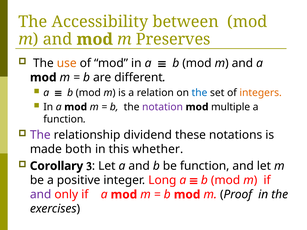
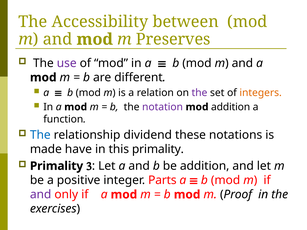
use colour: orange -> purple (67, 63)
the colour: blue -> purple (199, 93)
mod multiple: multiple -> addition (231, 107)
The colour: purple -> blue (40, 135)
both: both -> have (78, 149)
this whether: whether -> primality (158, 149)
Corollary: Corollary -> Primality (57, 166)
be function: function -> addition (205, 166)
Long: Long -> Parts (162, 180)
